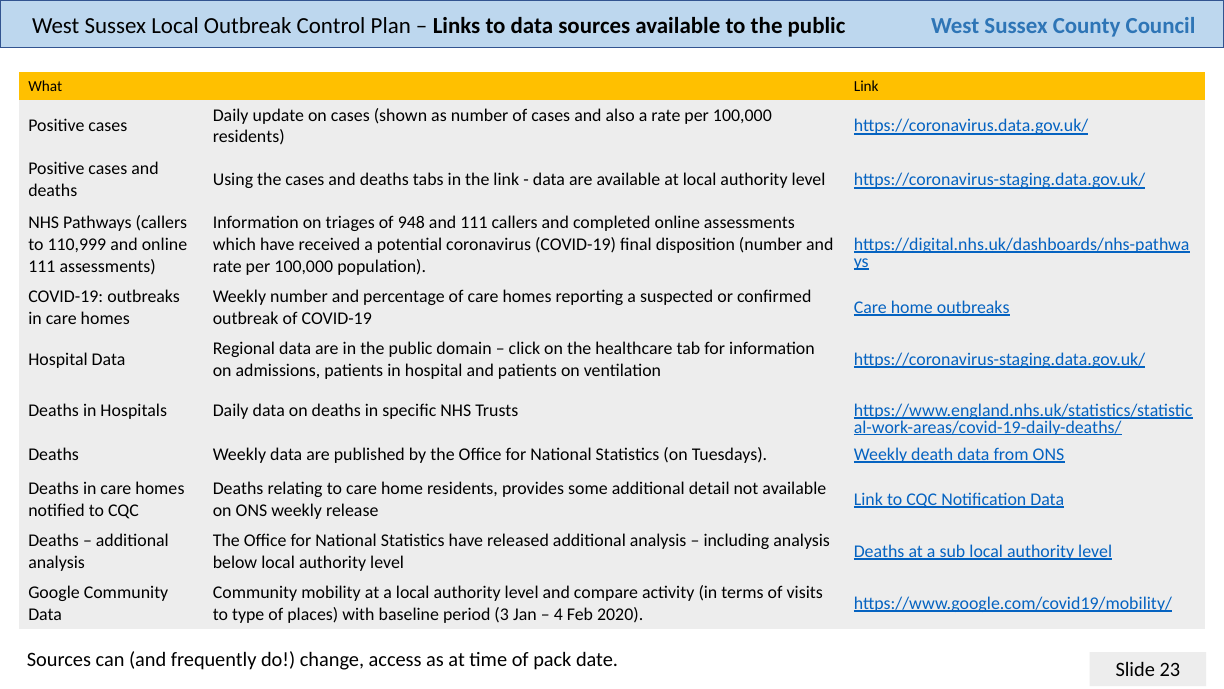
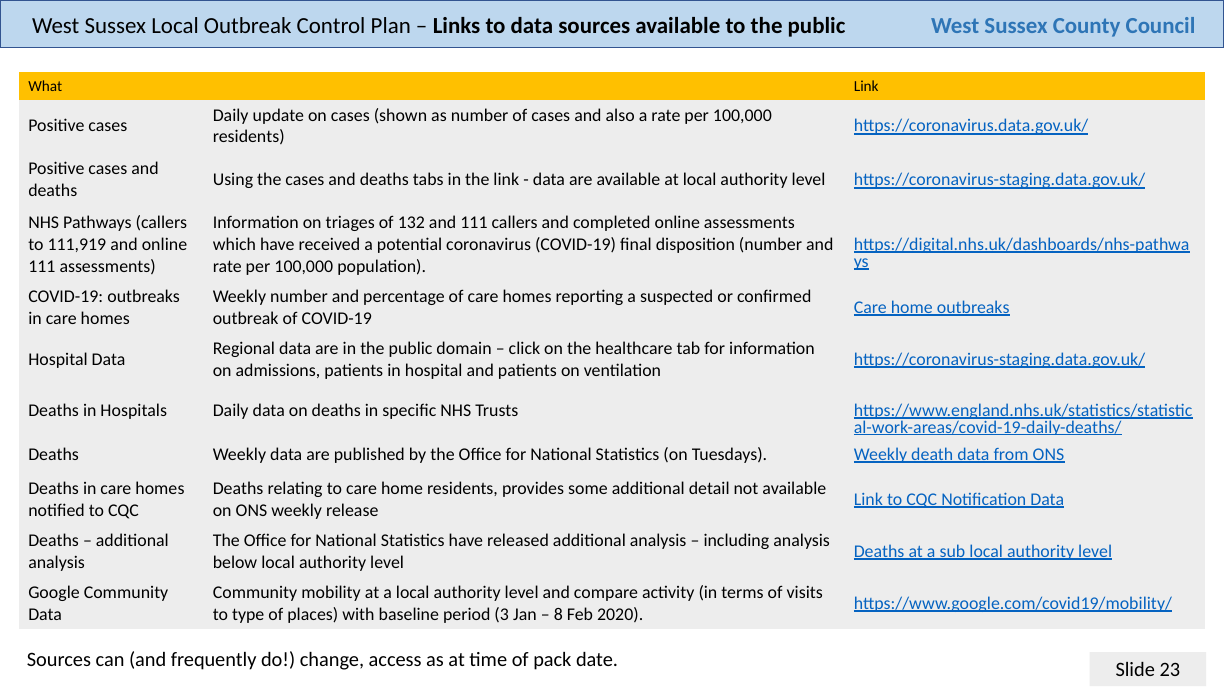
948: 948 -> 132 (411, 223)
110,999: 110,999 -> 111,919 (77, 245)
4: 4 -> 8 (558, 614)
